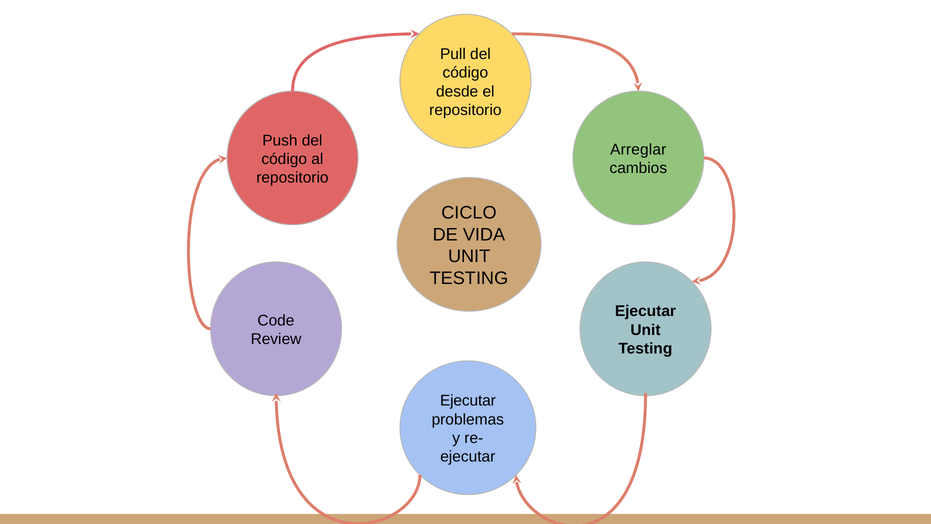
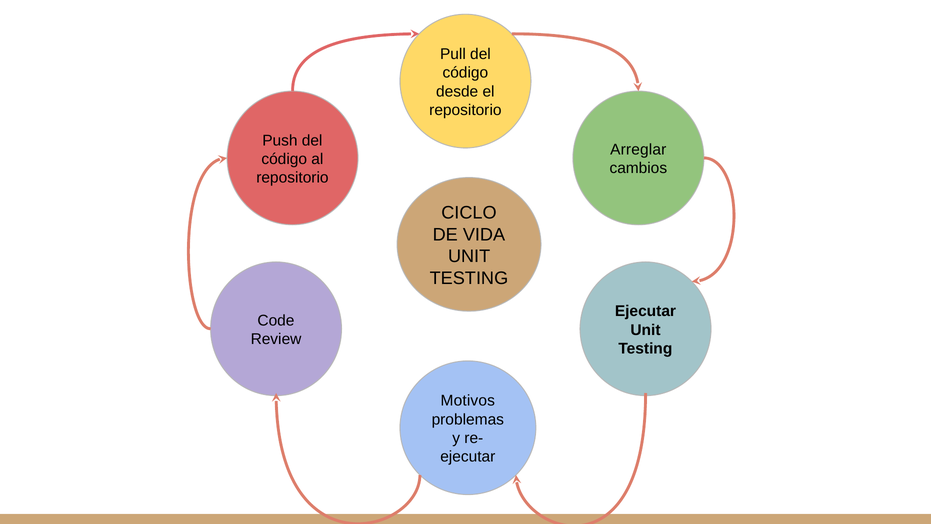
Ejecutar: Ejecutar -> Motivos (468, 401)
